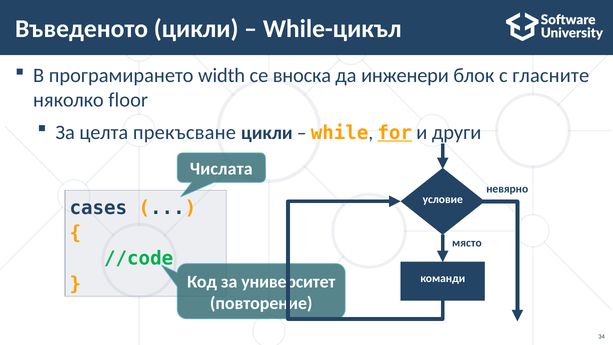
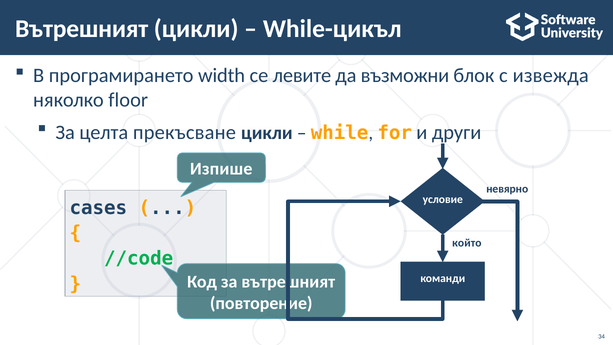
Въведеното: Въведеното -> Вътрешният (82, 29)
вноска: вноска -> левите (302, 76)
инженери: инженери -> възможни (405, 76)
гласните: гласните -> извежда (551, 76)
for underline: present -> none (395, 133)
Числата: Числата -> Изпише (221, 169)
място: място -> който (467, 243)
за университет: университет -> вътрешният (288, 281)
